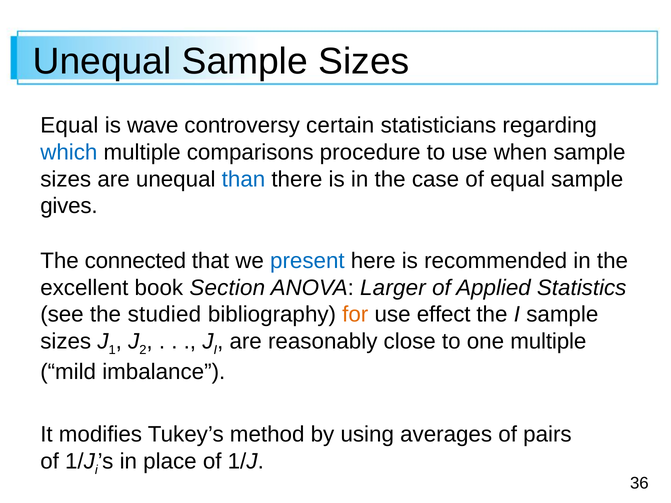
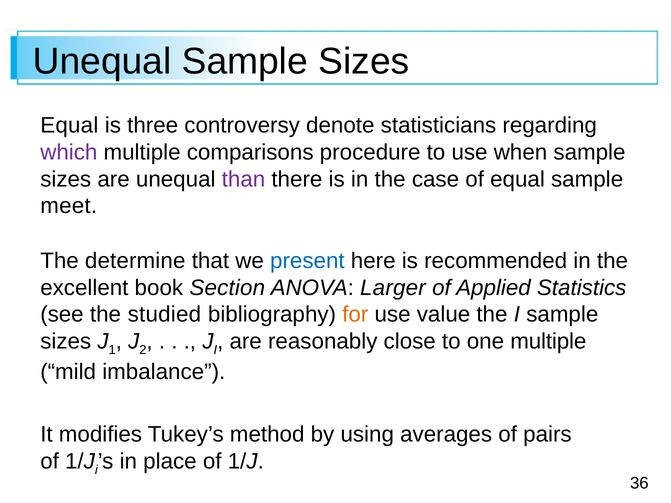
wave: wave -> three (153, 126)
certain: certain -> denote (340, 126)
which colour: blue -> purple (69, 152)
than colour: blue -> purple (244, 179)
gives: gives -> meet (69, 206)
connected: connected -> determine (135, 261)
effect: effect -> value (444, 315)
